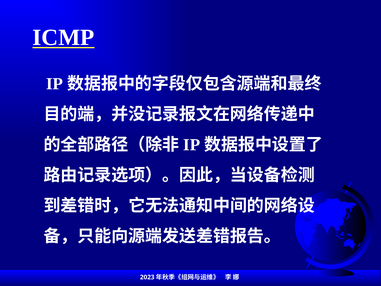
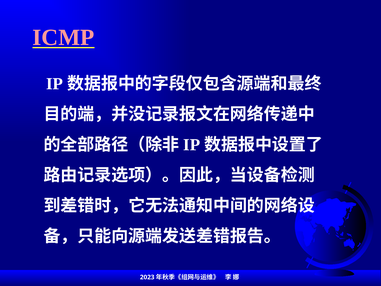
ICMP colour: white -> pink (63, 37)
